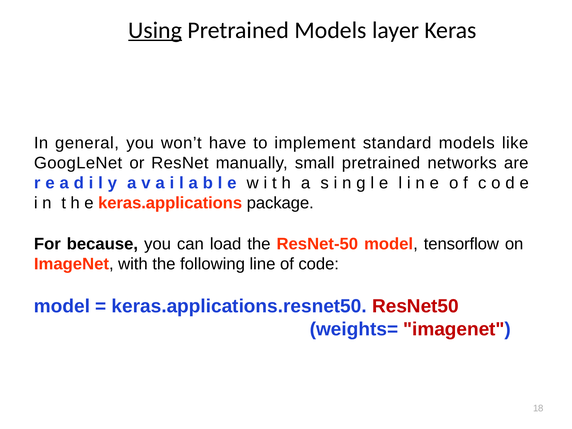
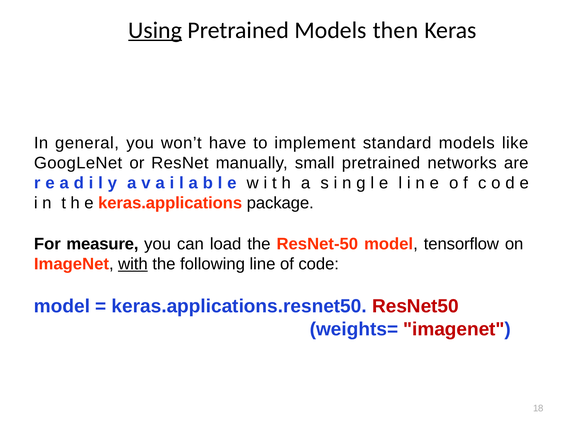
layer: layer -> then (395, 30)
because: because -> measure (102, 244)
with underline: none -> present (133, 264)
